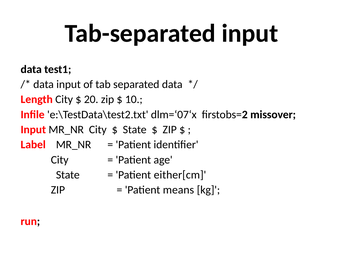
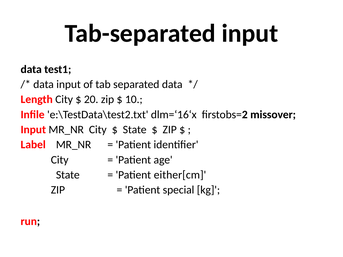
dlm=‘07‘x: dlm=‘07‘x -> dlm=‘16‘x (174, 115)
means: means -> special (179, 190)
